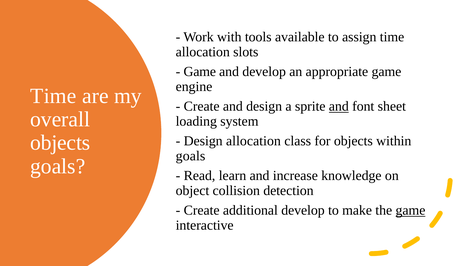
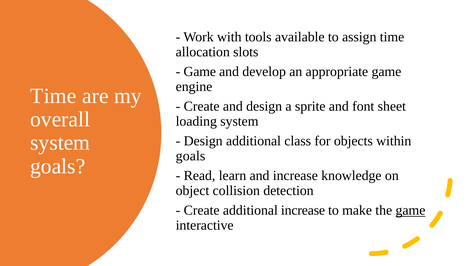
and underline: present -> none (339, 106)
objects: objects -> system (60, 143)
Design allocation: allocation -> additional (253, 141)
additional develop: develop -> increase (303, 210)
